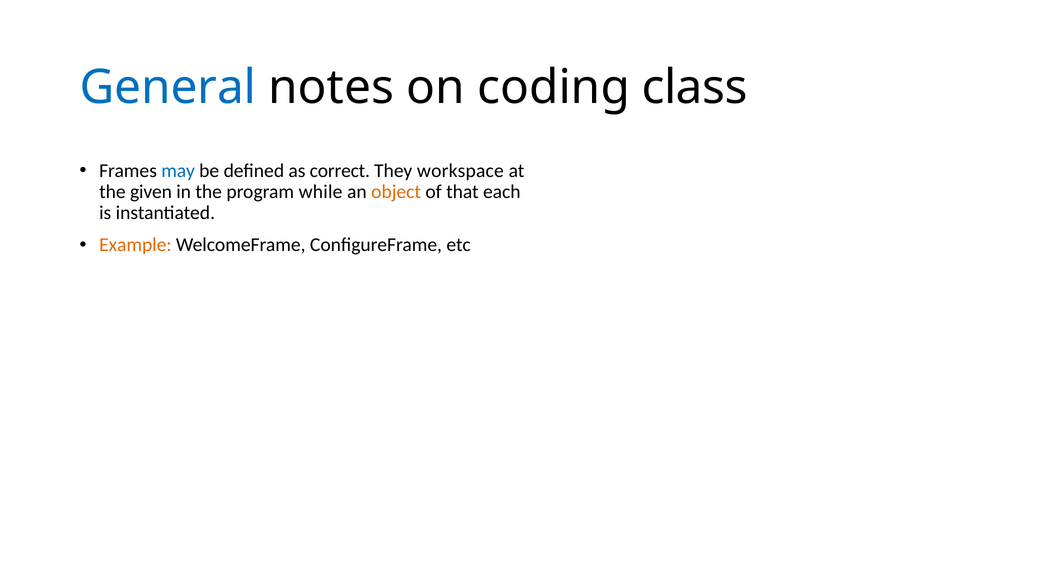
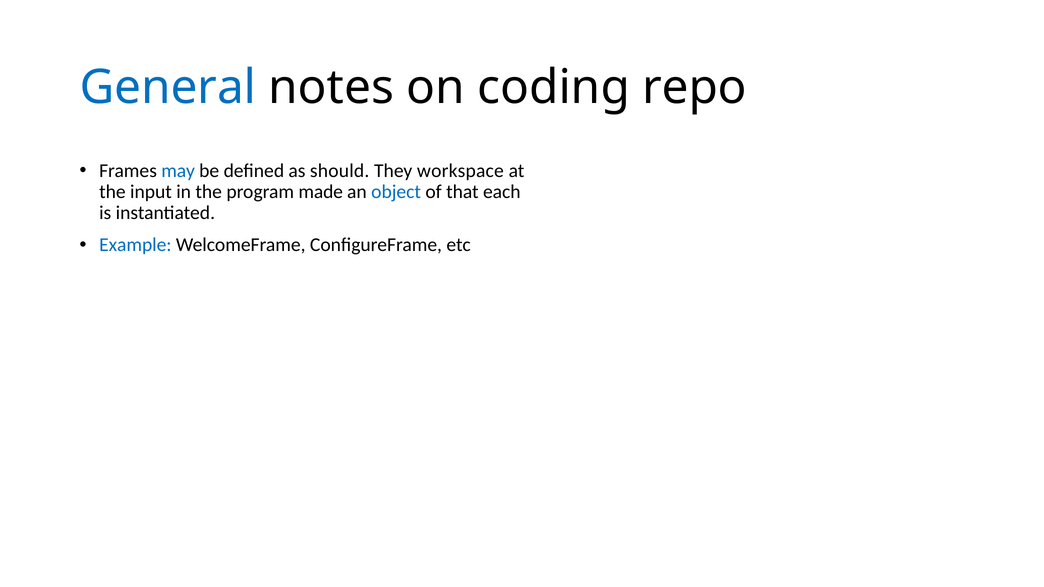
class: class -> repo (694, 88)
correct: correct -> should (340, 171)
given: given -> input (151, 192)
while: while -> made (321, 192)
object colour: orange -> blue (396, 192)
Example colour: orange -> blue (135, 245)
